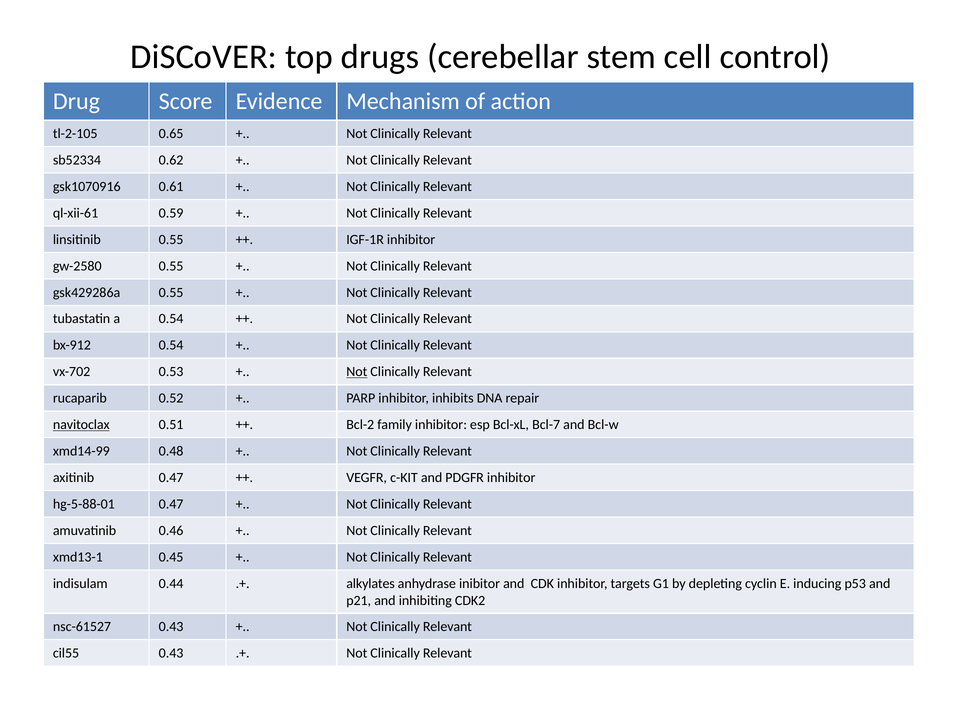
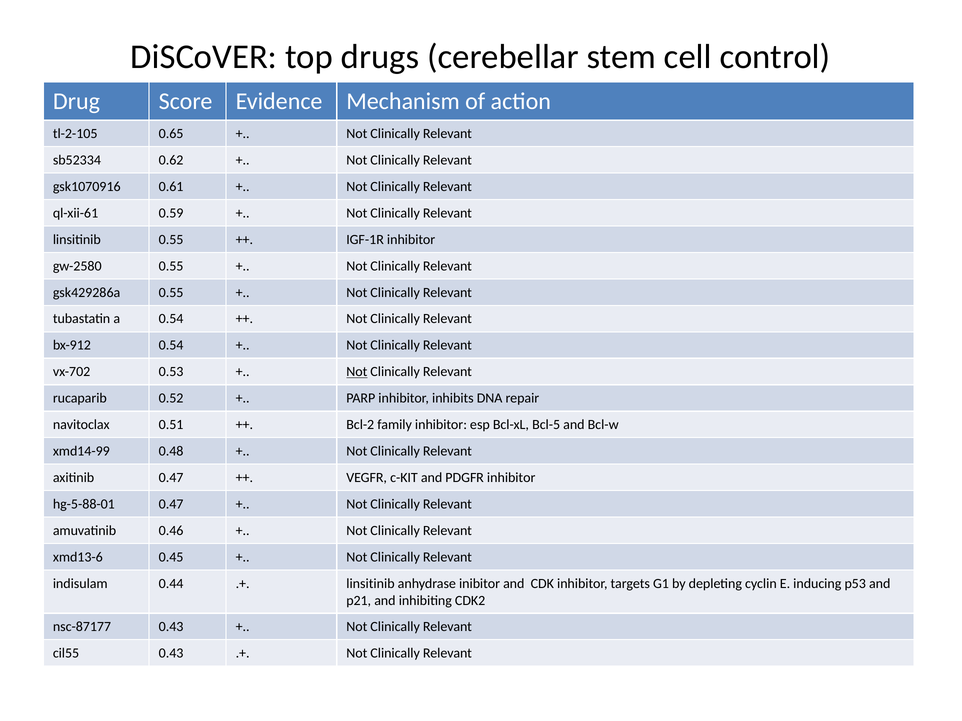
navitoclax underline: present -> none (81, 425)
Bcl-7: Bcl-7 -> Bcl-5 (546, 425)
xmd13-1: xmd13-1 -> xmd13-6 (78, 557)
alkylates: alkylates -> linsitinib (370, 584)
nsc-61527: nsc-61527 -> nsc-87177 (82, 627)
